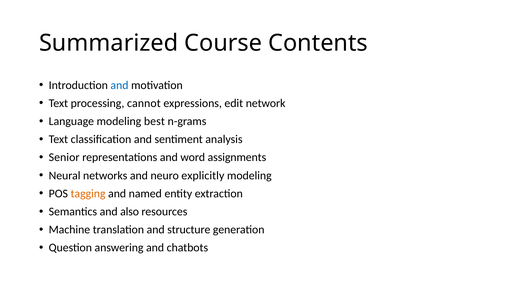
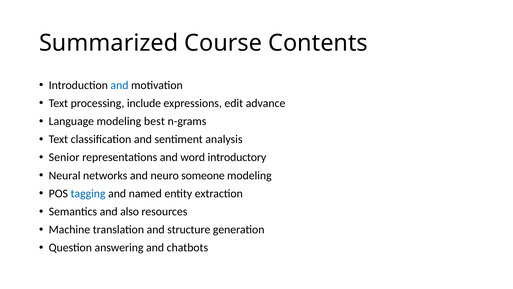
cannot: cannot -> include (144, 103)
network: network -> advance (266, 103)
assignments: assignments -> introductory (237, 157)
explicitly: explicitly -> someone (203, 175)
tagging colour: orange -> blue (88, 193)
